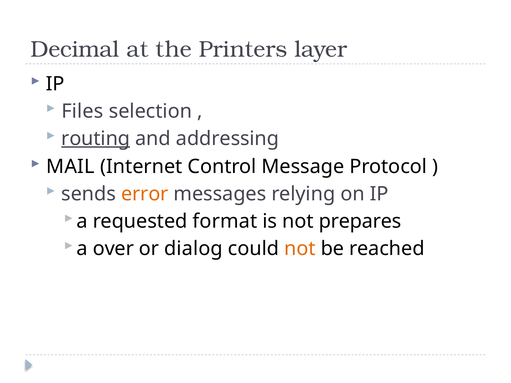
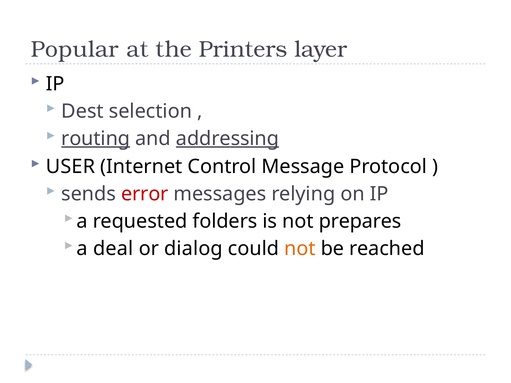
Decimal: Decimal -> Popular (75, 49)
Files: Files -> Dest (82, 111)
addressing underline: none -> present (228, 139)
MAIL: MAIL -> USER (70, 167)
error colour: orange -> red (145, 194)
format: format -> folders (225, 221)
over: over -> deal (113, 249)
